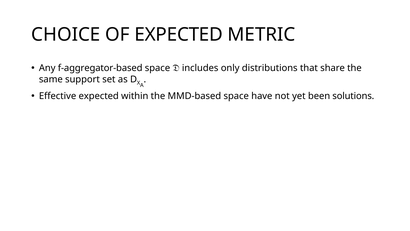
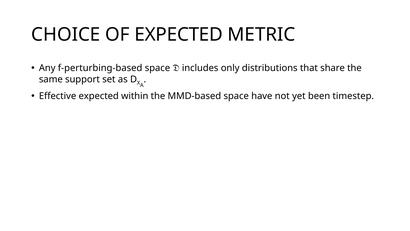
f-aggregator-based: f-aggregator-based -> f-perturbing-based (100, 68)
solutions: solutions -> timestep (353, 96)
